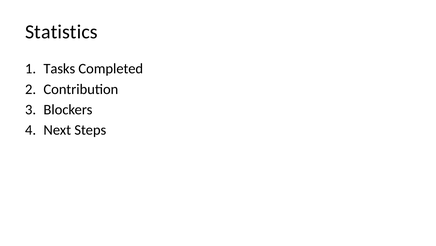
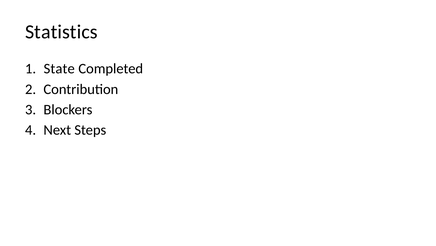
Tasks: Tasks -> State (59, 69)
